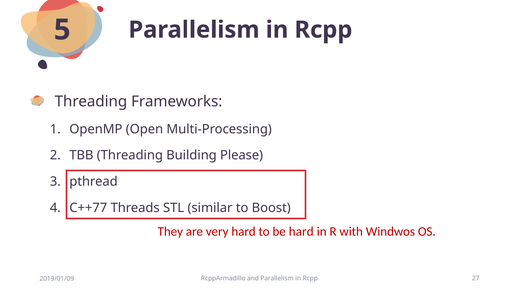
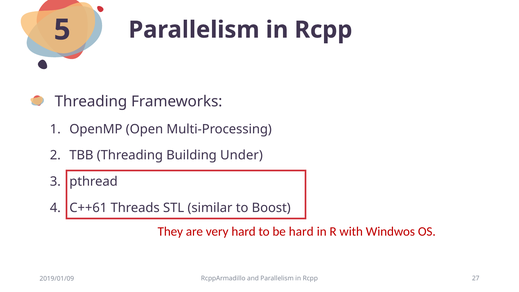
Please: Please -> Under (241, 155)
C++77: C++77 -> C++61 (88, 208)
